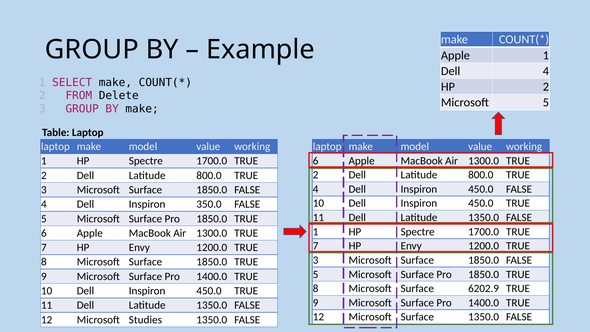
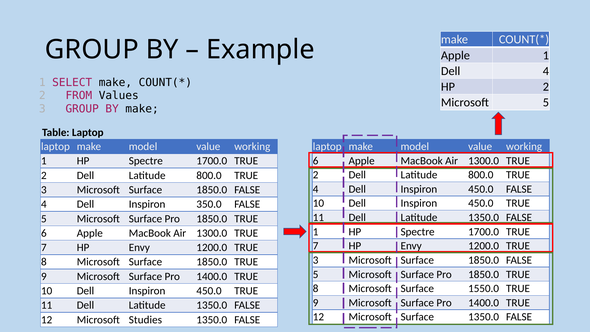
Delete: Delete -> Values (119, 96)
6202.9: 6202.9 -> 1550.0 (484, 288)
